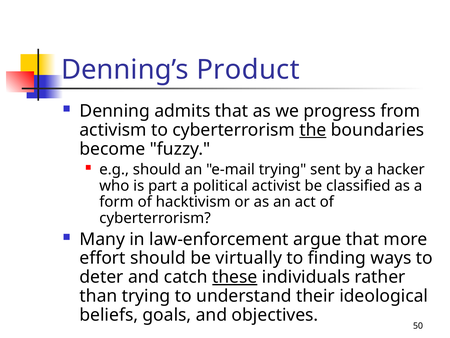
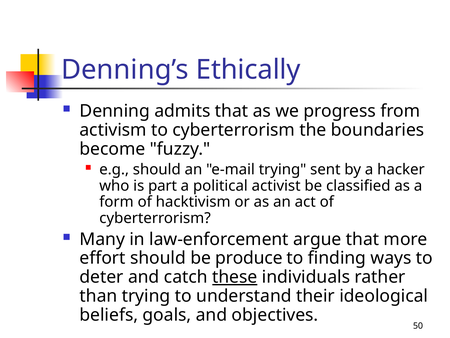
Product: Product -> Ethically (248, 70)
the underline: present -> none (313, 130)
virtually: virtually -> produce (249, 258)
